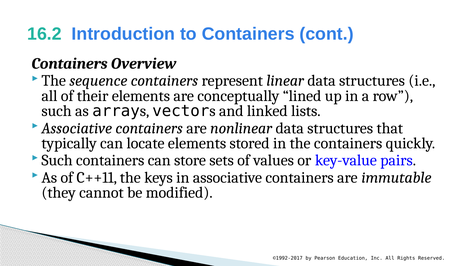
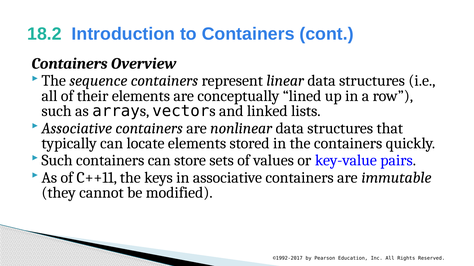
16.2: 16.2 -> 18.2 (44, 34)
